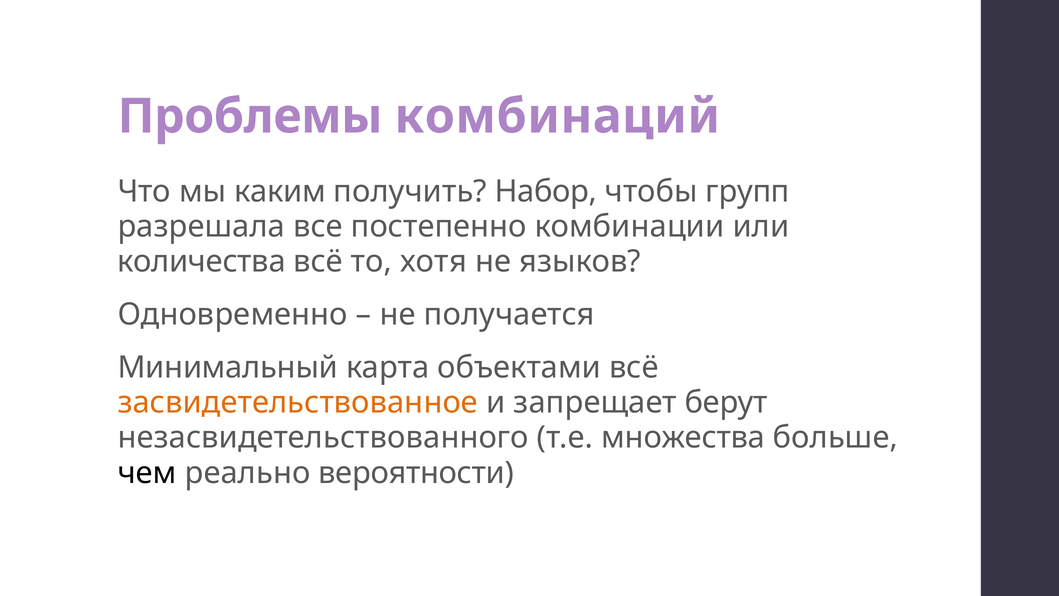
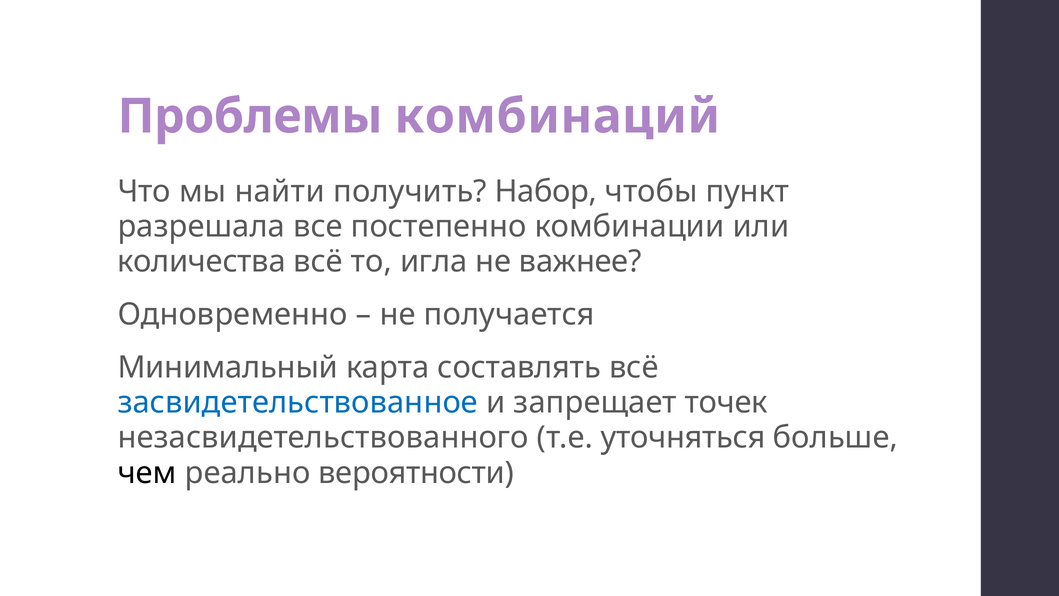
каким: каким -> найти (280, 191)
групп: групп -> пункт (747, 191)
хотя: хотя -> игла (434, 262)
языков: языков -> важнее (580, 262)
объектами: объектами -> составлять (519, 367)
засвидетельствованное colour: orange -> blue (298, 402)
берут: берут -> точек (726, 402)
множества: множества -> уточняться (683, 438)
